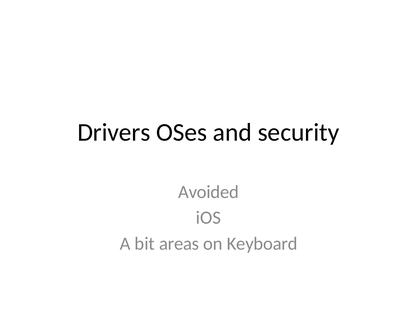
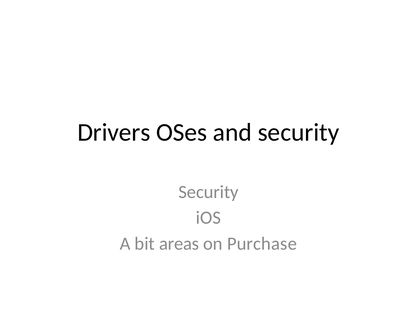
Avoided: Avoided -> Security (208, 192)
Keyboard: Keyboard -> Purchase (262, 244)
